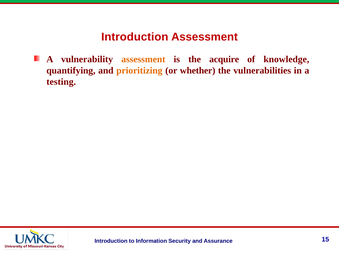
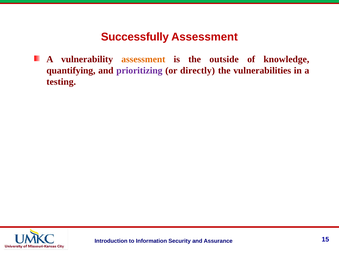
Introduction: Introduction -> Successfully (135, 37)
acquire: acquire -> outside (224, 59)
prioritizing colour: orange -> purple (139, 71)
whether: whether -> directly (198, 71)
